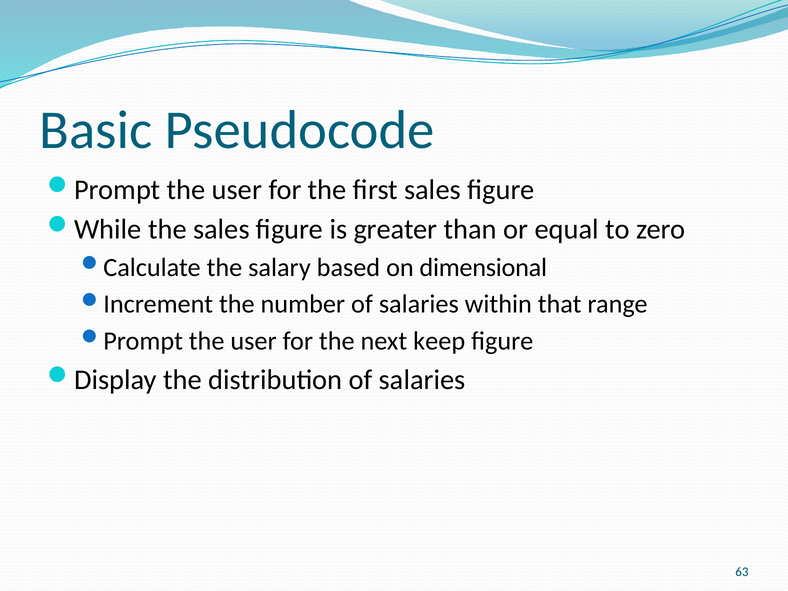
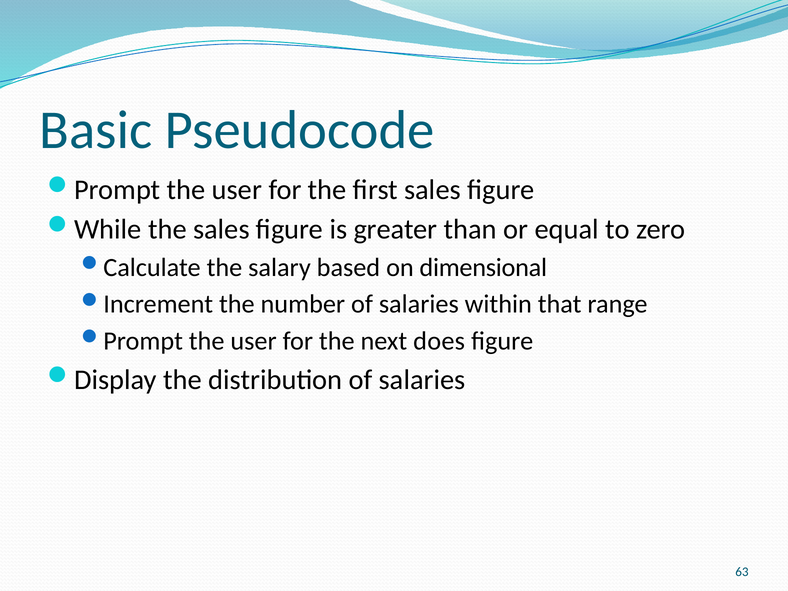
keep: keep -> does (439, 341)
